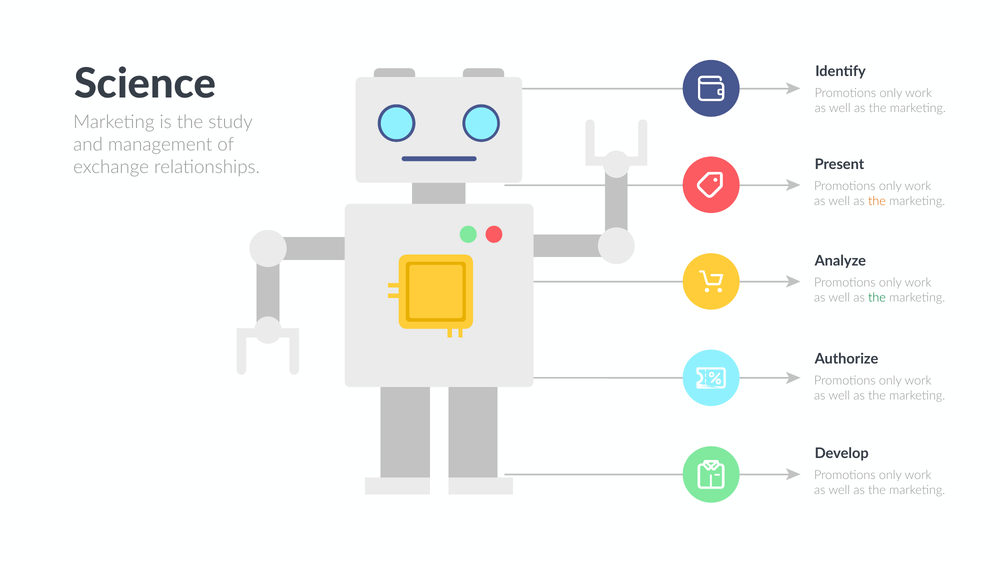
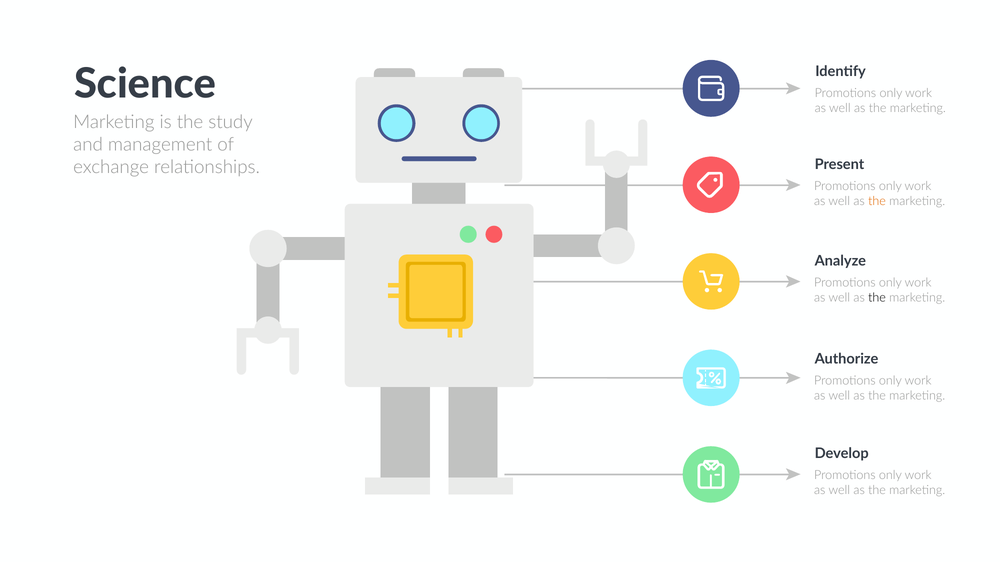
the colour: green -> black (877, 298)
